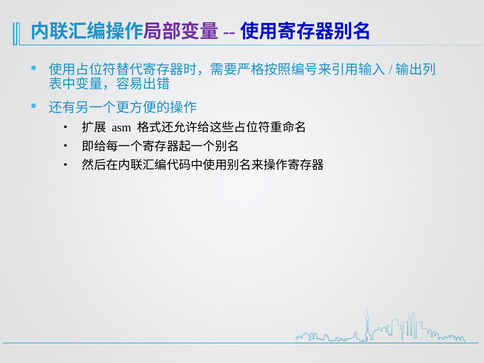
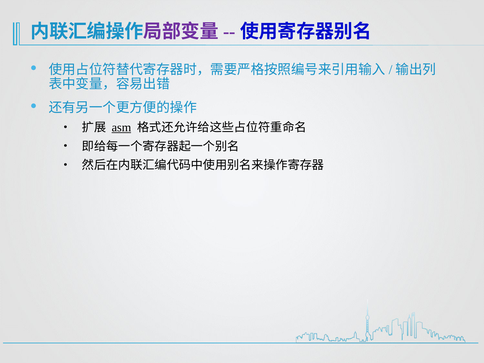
asm underline: none -> present (121, 128)
